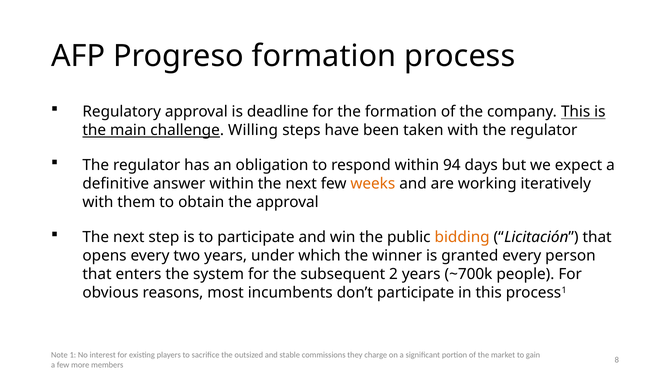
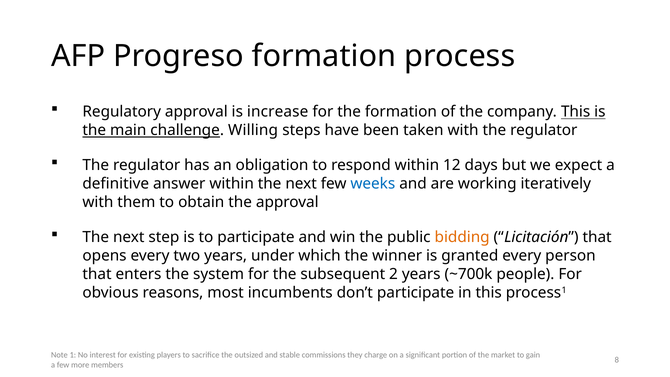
deadline: deadline -> increase (278, 112)
94: 94 -> 12 (452, 165)
weeks colour: orange -> blue (373, 184)
